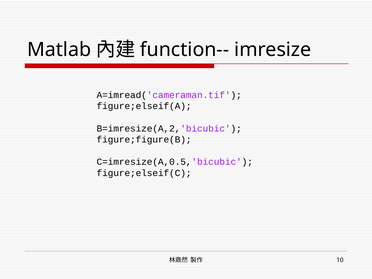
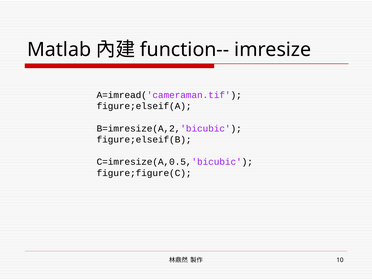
figure;figure(B: figure;figure(B -> figure;elseif(B (144, 140)
figure;elseif(C: figure;elseif(C -> figure;figure(C (144, 173)
